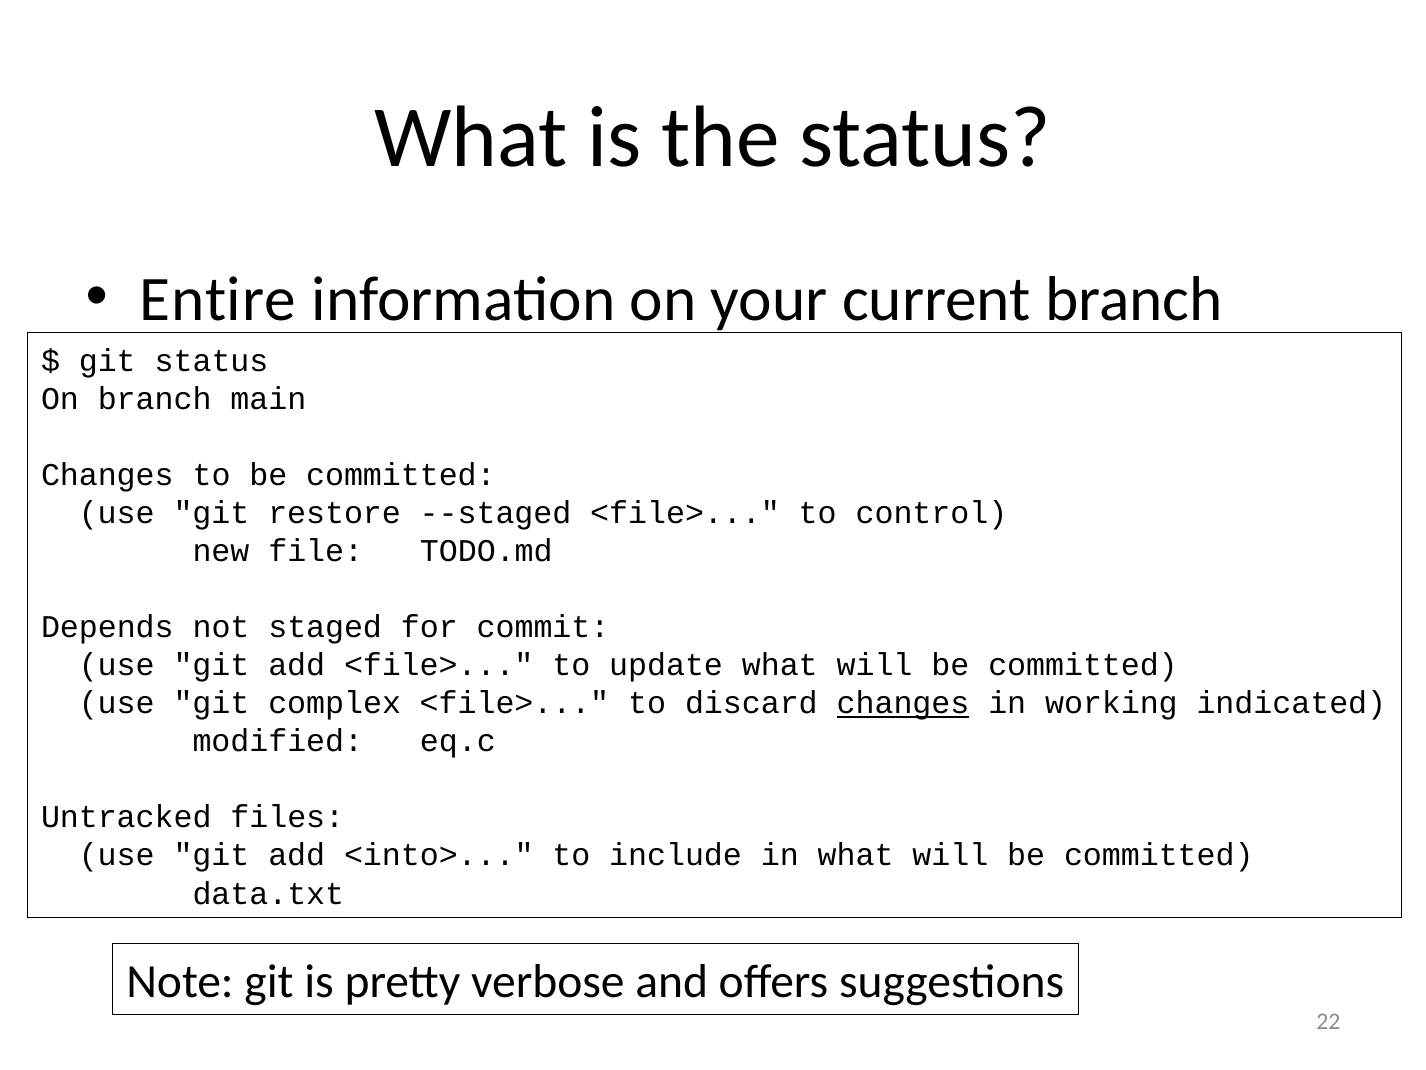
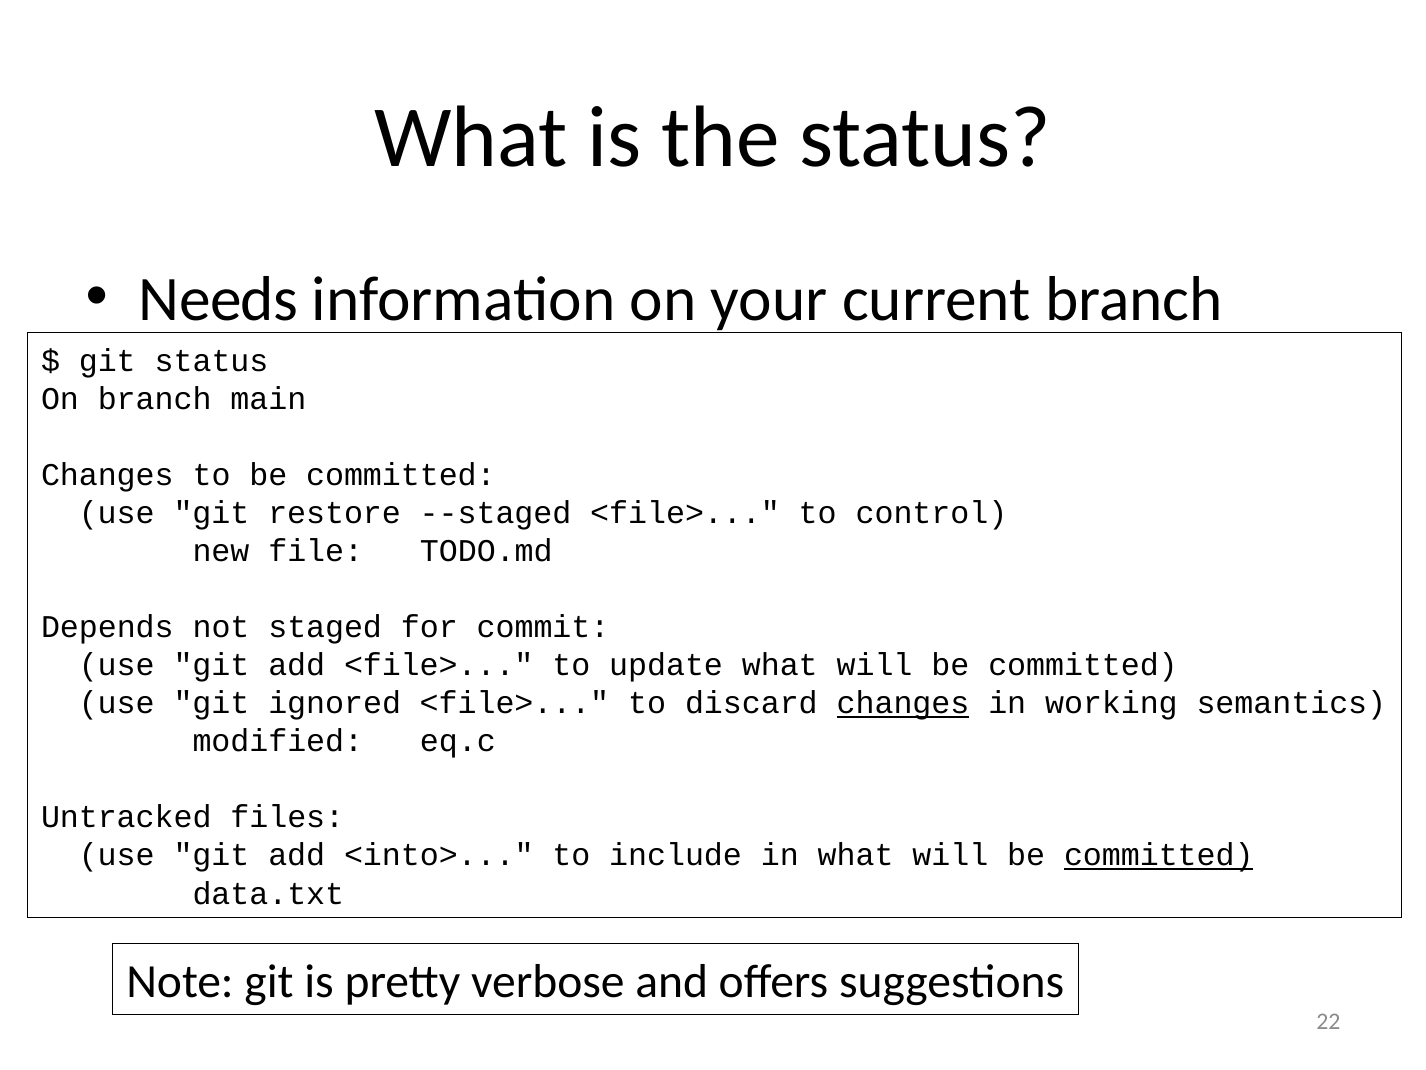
Entire: Entire -> Needs (219, 299)
complex: complex -> ignored (335, 703)
indicated: indicated -> semantics (1291, 703)
committed underline: none -> present (1159, 855)
